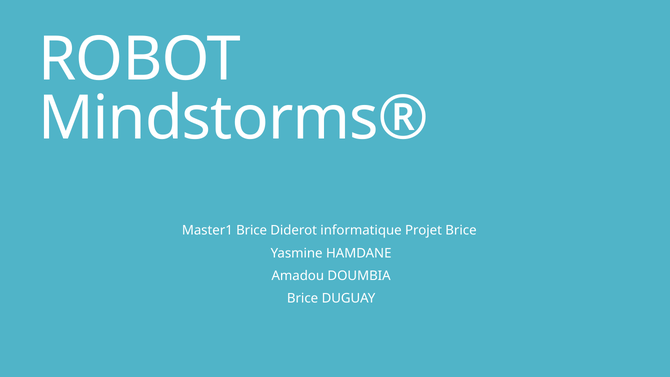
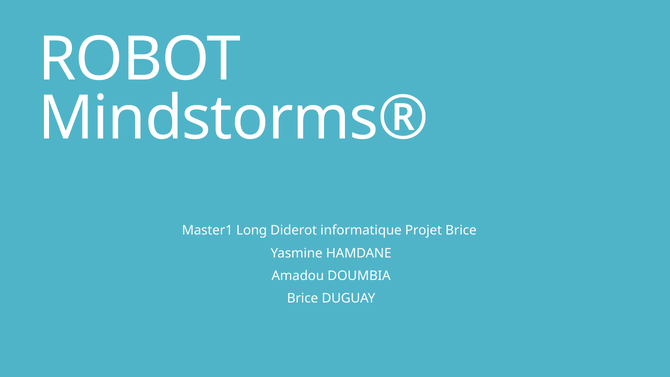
Master1 Brice: Brice -> Long (252, 230)
